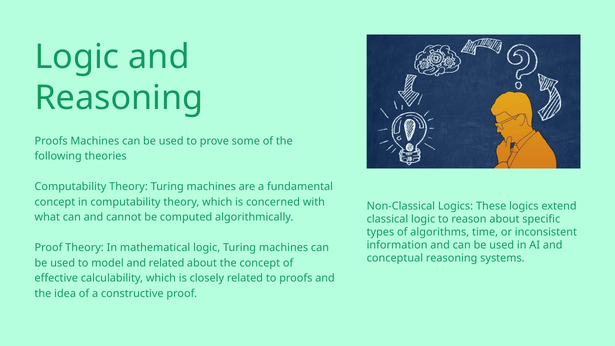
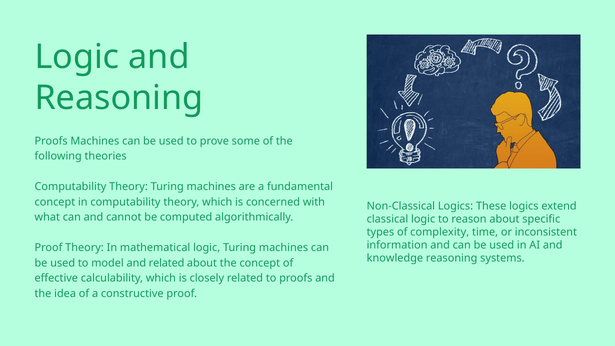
algorithms: algorithms -> complexity (440, 232)
conceptual: conceptual -> knowledge (395, 258)
